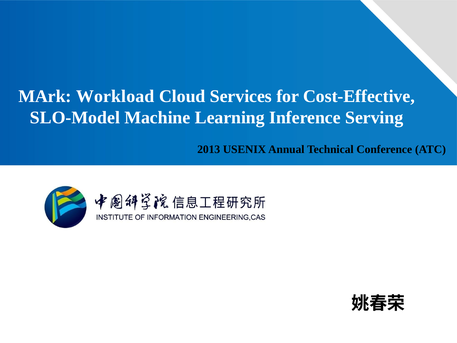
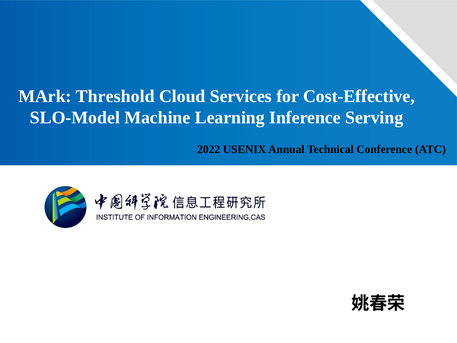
Workload: Workload -> Threshold (115, 96)
2013: 2013 -> 2022 (209, 149)
